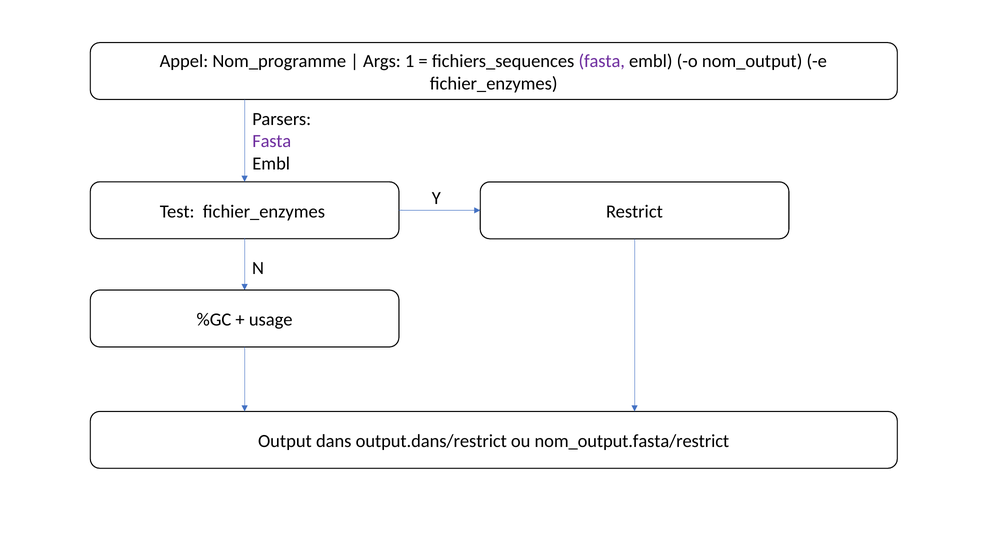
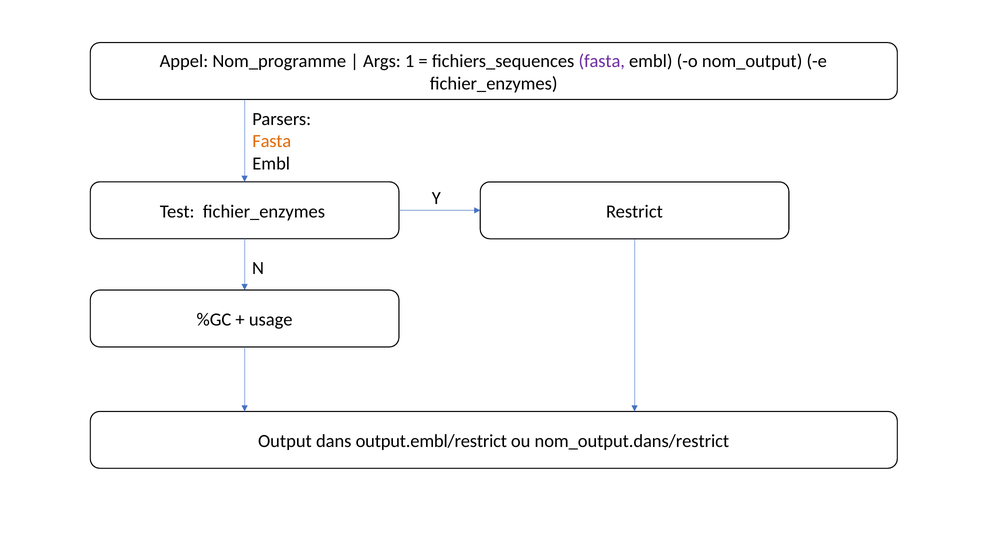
Fasta colour: purple -> orange (272, 141)
output.dans/restrict: output.dans/restrict -> output.embl/restrict (431, 441)
nom_output.fasta/restrict: nom_output.fasta/restrict -> nom_output.dans/restrict (632, 441)
